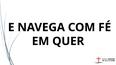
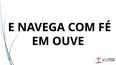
QUER: QUER -> OUVE (68, 41)
